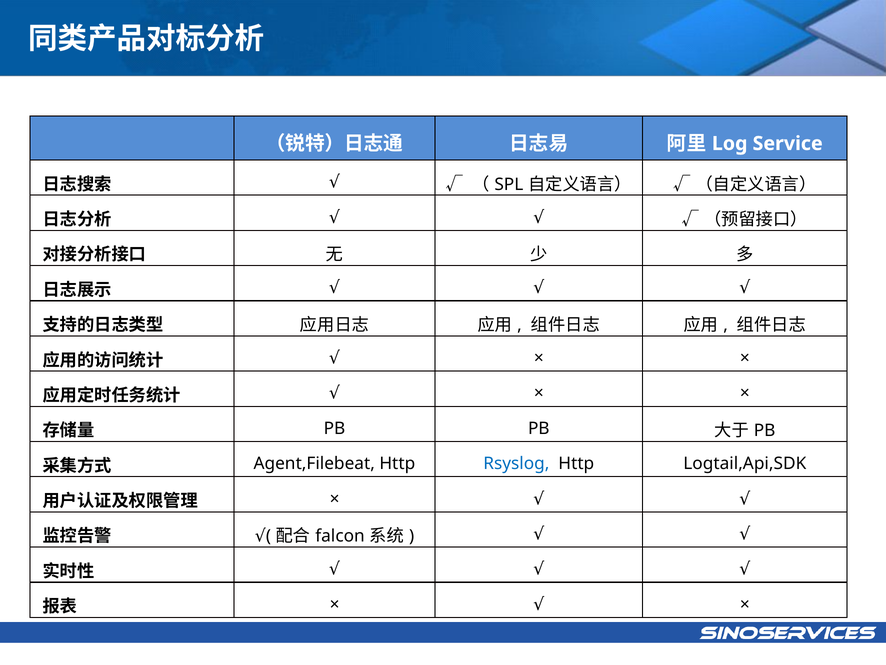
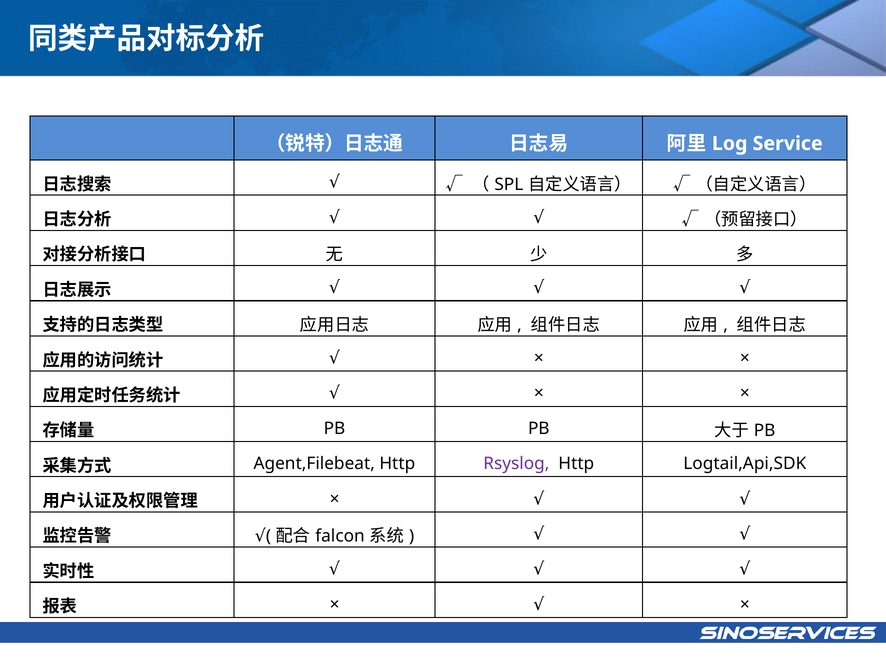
Rsyslog colour: blue -> purple (516, 463)
